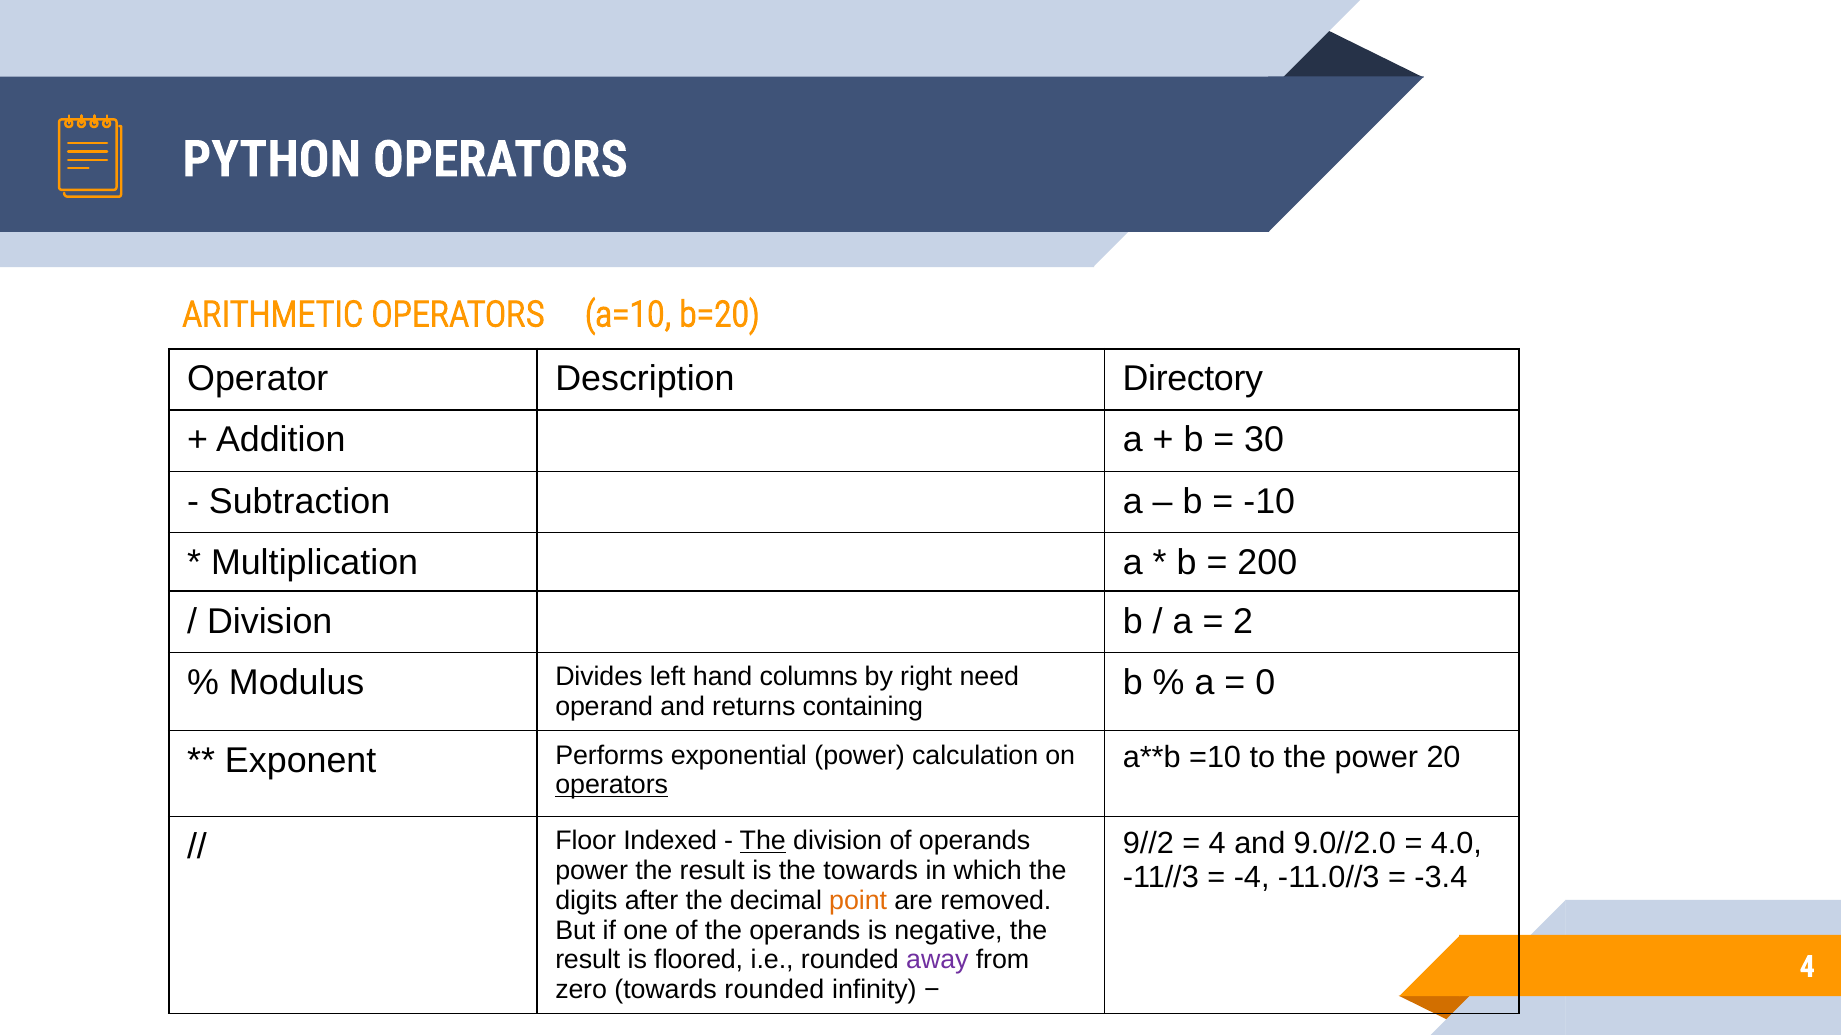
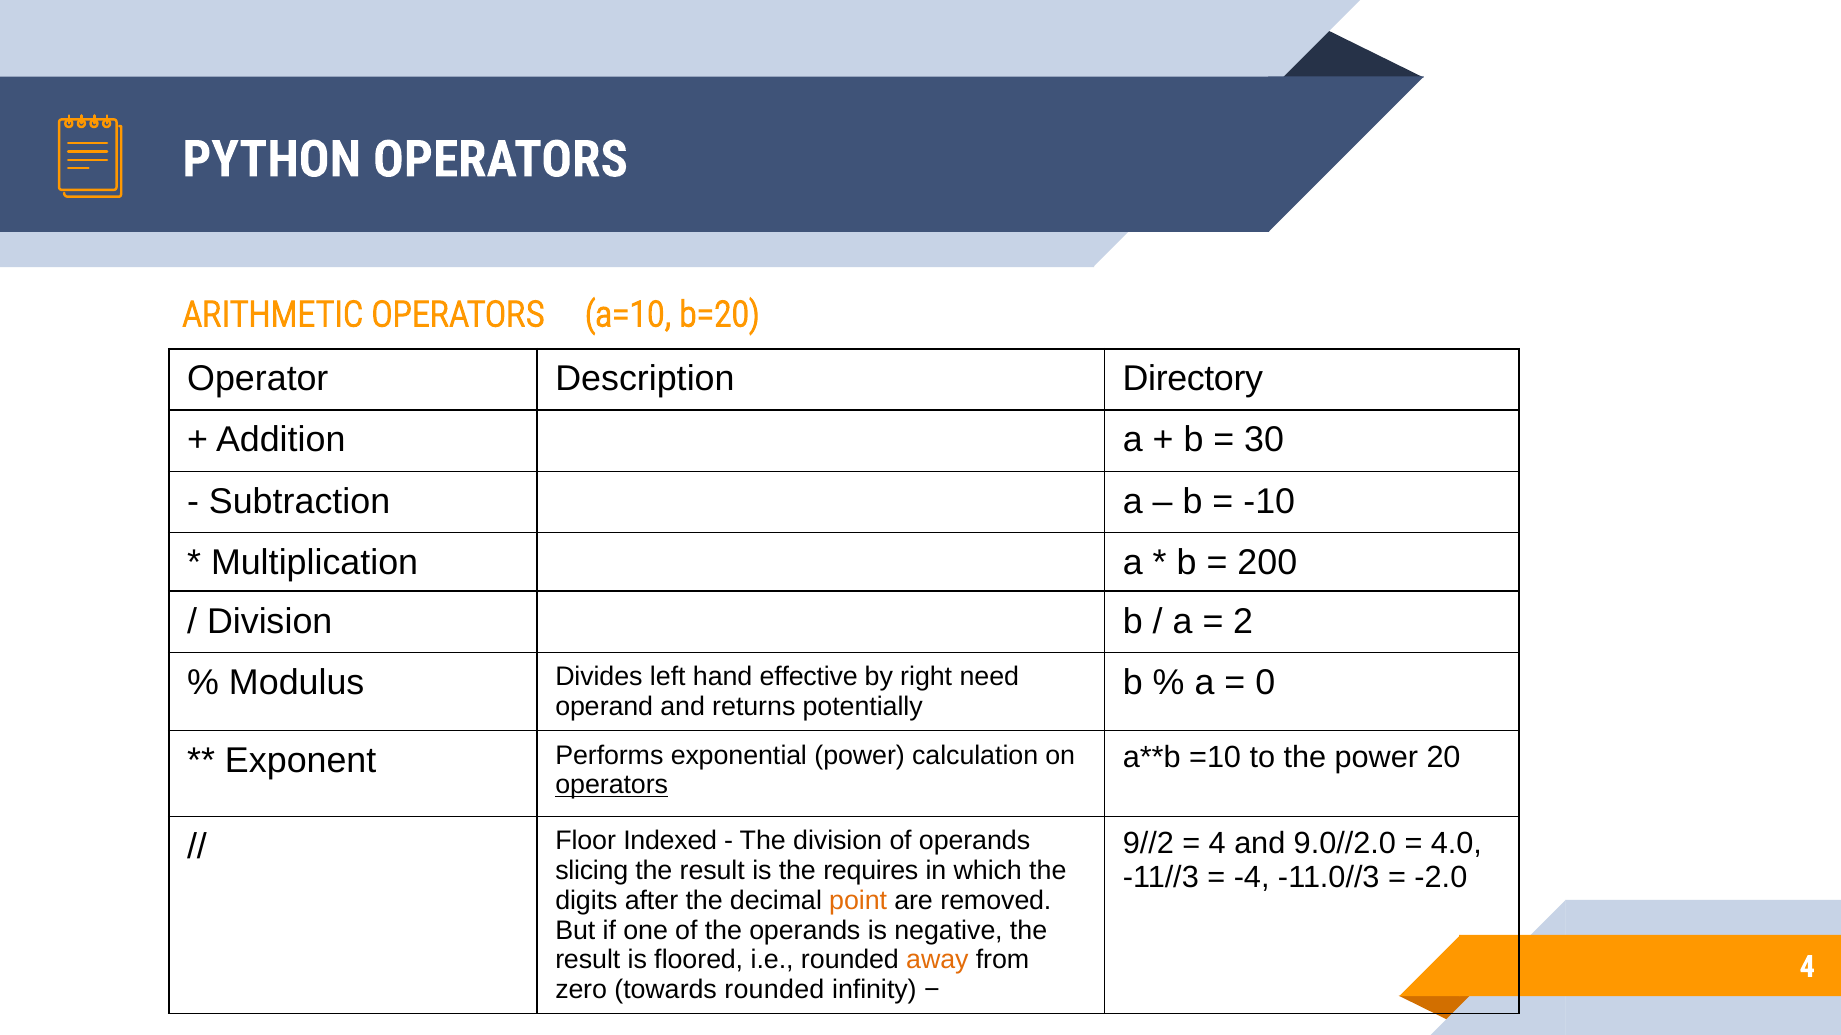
columns: columns -> effective (809, 678)
containing: containing -> potentially (863, 707)
The underline: present -> none (763, 841)
power: power -> slicing (592, 871)
the towards: towards -> requires (871, 871)
-3.4: -3.4 -> -2.0 (1441, 878)
away colour: purple -> orange (937, 961)
